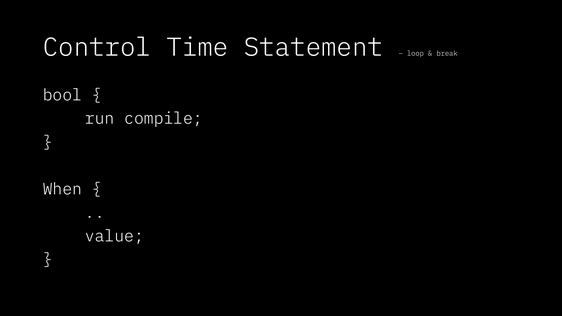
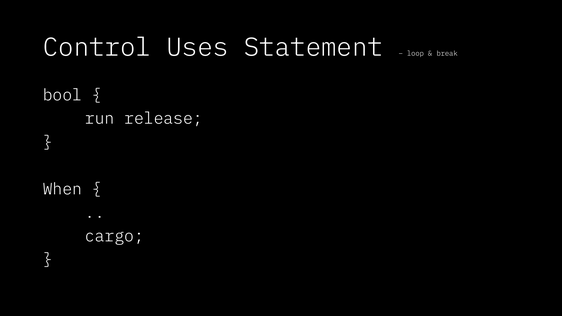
Time: Time -> Uses (197, 47)
compile: compile -> release (164, 119)
value: value -> cargo (114, 236)
